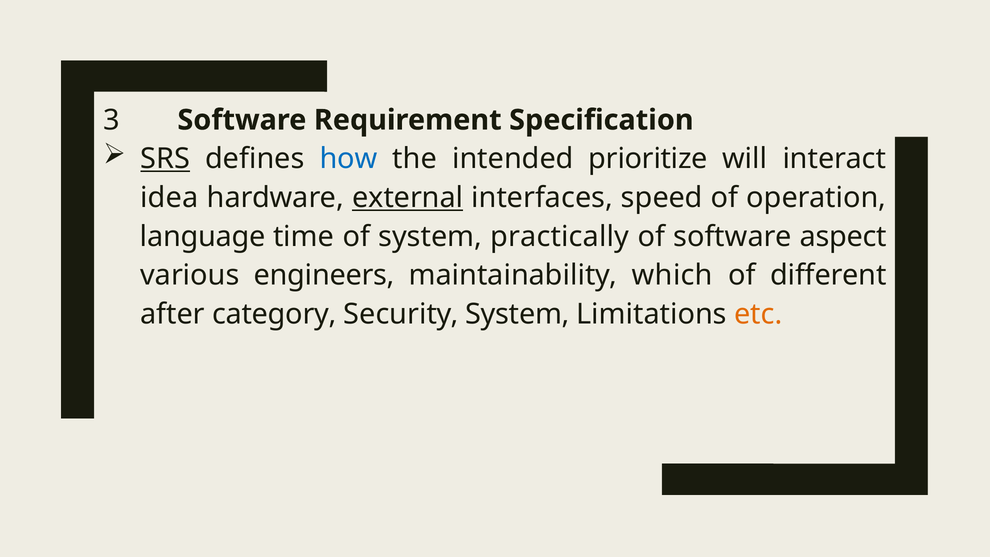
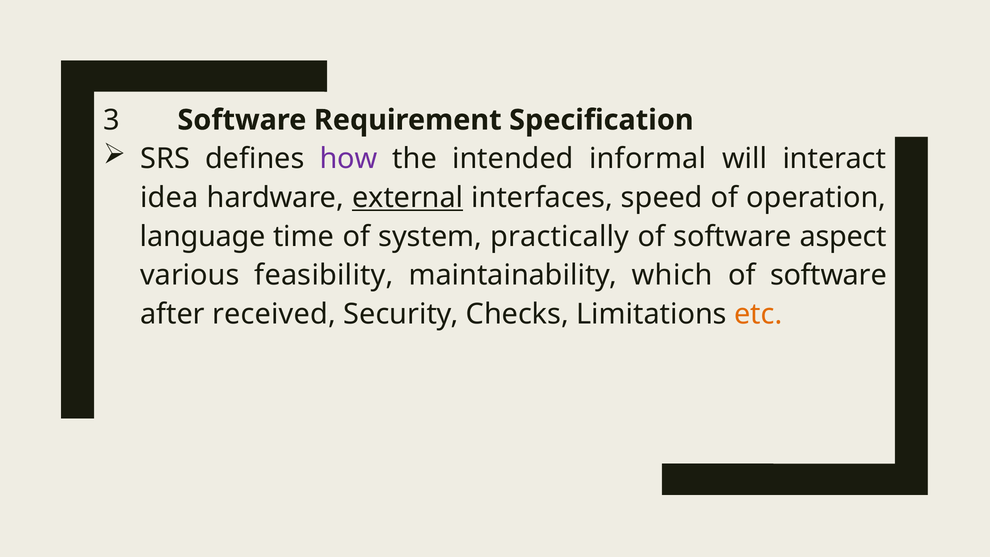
SRS underline: present -> none (165, 159)
how colour: blue -> purple (348, 159)
prioritize: prioritize -> informal (648, 159)
engineers: engineers -> feasibility (324, 275)
different: different -> software (828, 275)
category: category -> received (274, 314)
Security System: System -> Checks (517, 314)
